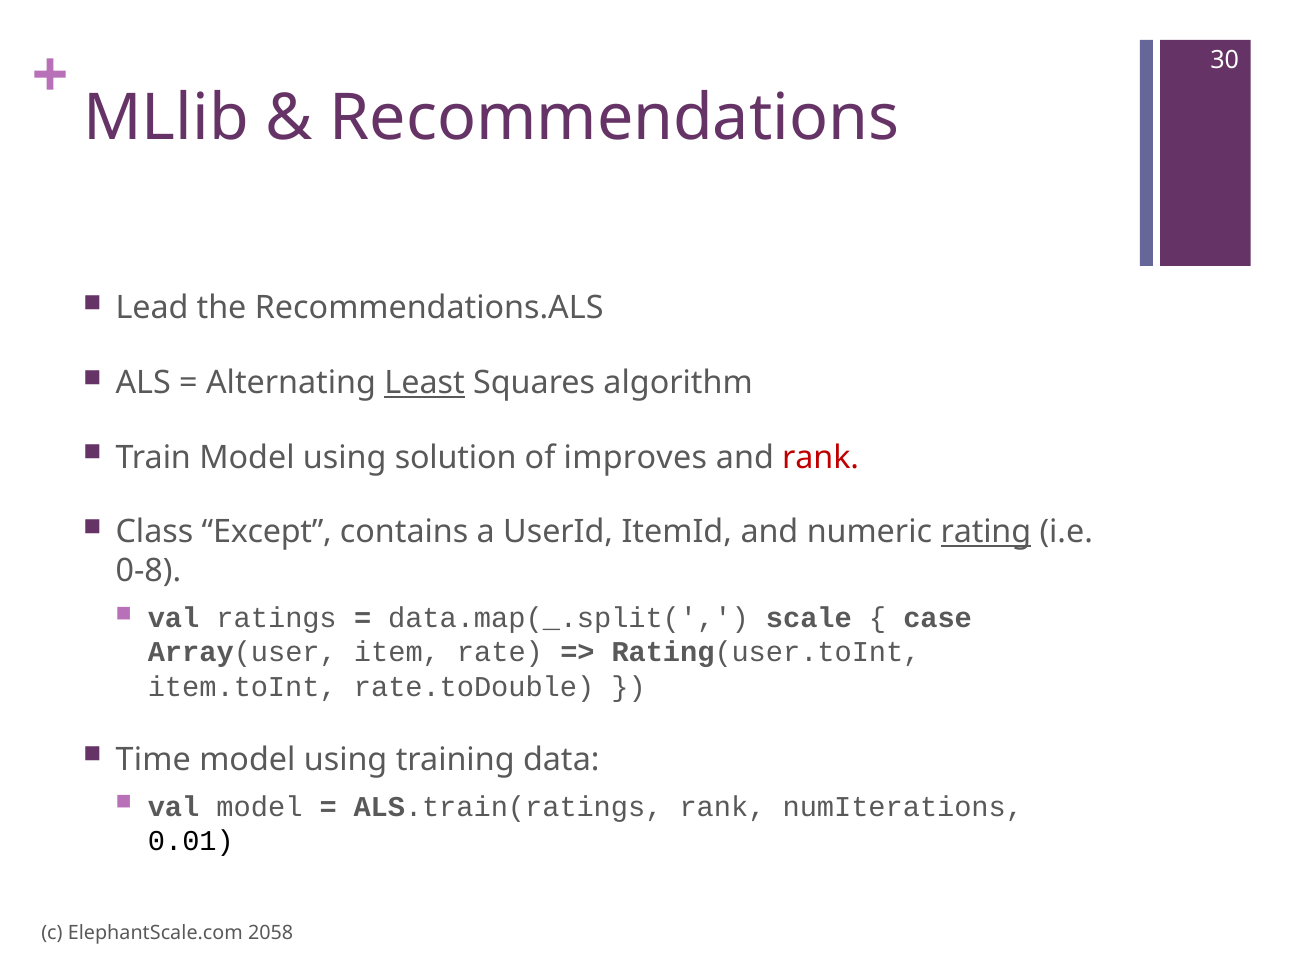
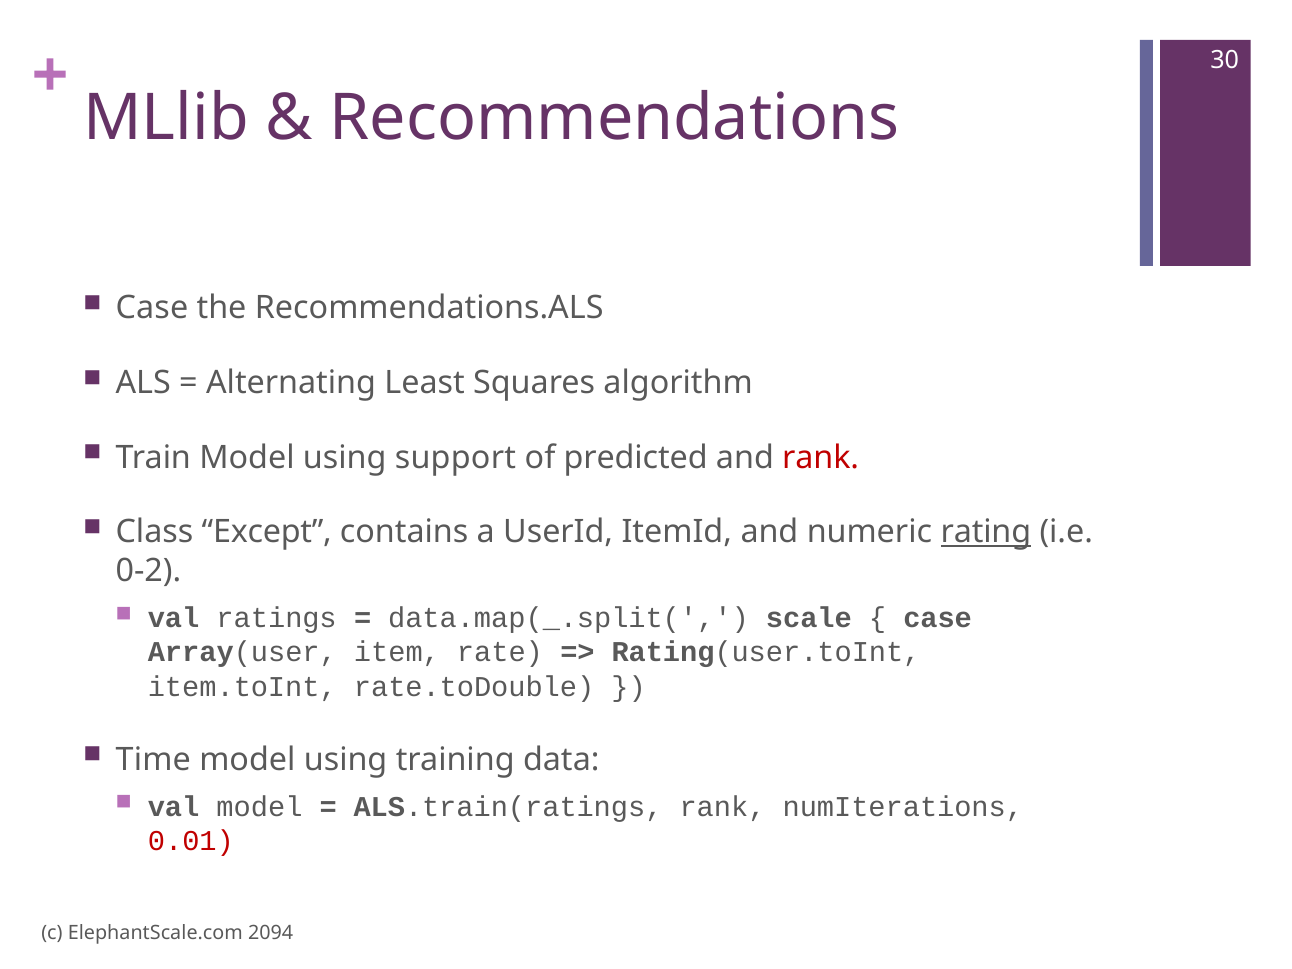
Lead: Lead -> Case (152, 308)
Least underline: present -> none (425, 383)
solution: solution -> support (455, 457)
improves: improves -> predicted (636, 457)
0-8: 0-8 -> 0-2 (148, 571)
0.01 colour: black -> red (191, 841)
2058: 2058 -> 2094 (271, 933)
